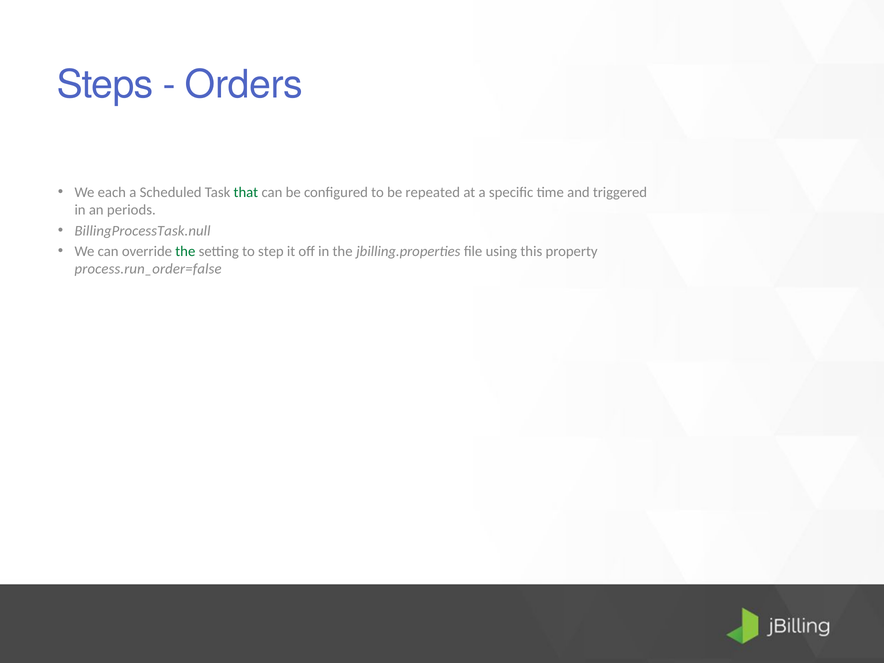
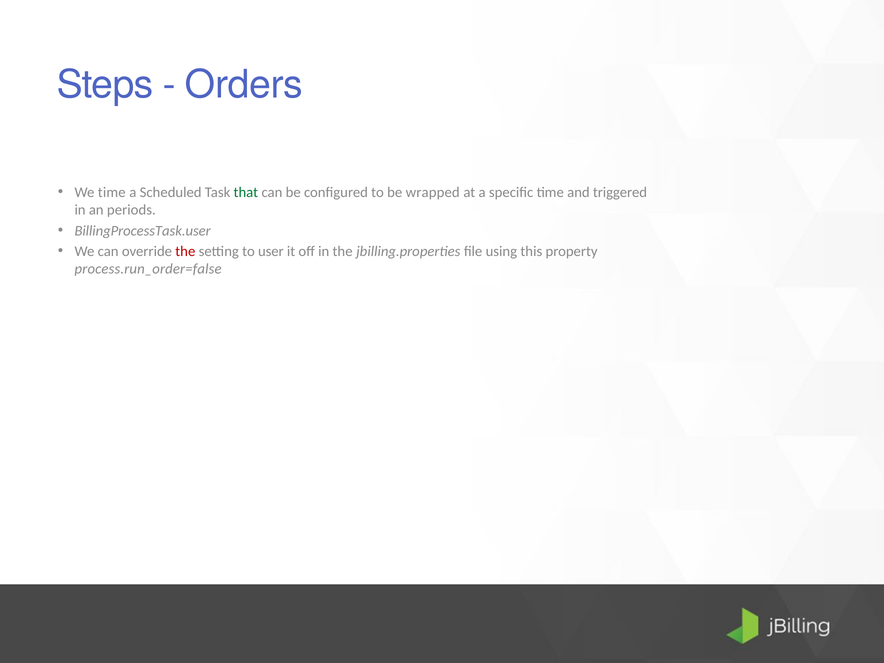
We each: each -> time (112, 192)
repeated: repeated -> wrapped (433, 192)
BillingProcessTask.null: BillingProcessTask.null -> BillingProcessTask.user (143, 231)
the colour: green -> red (185, 251)
step: step -> user (271, 251)
